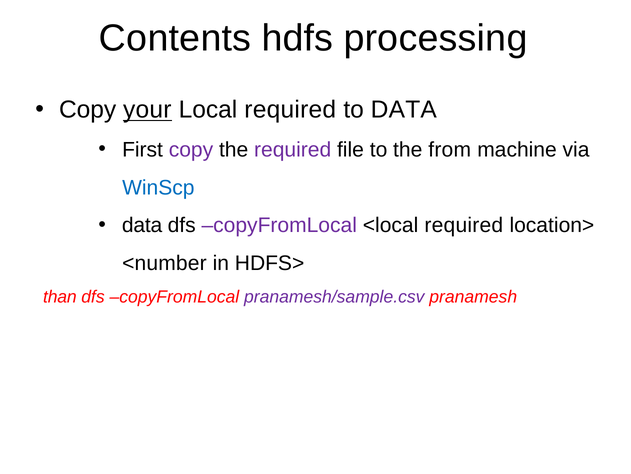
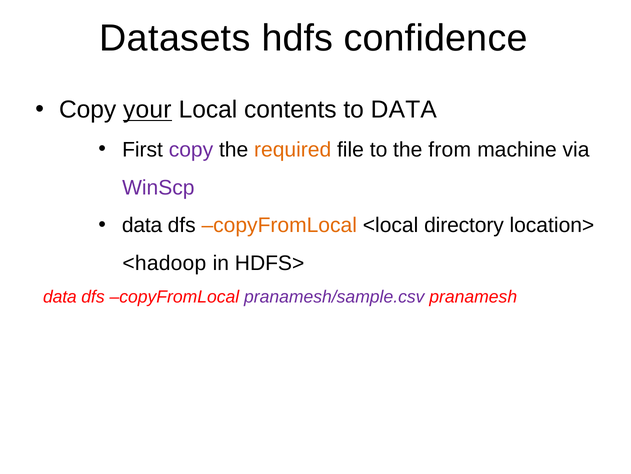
Contents: Contents -> Datasets (175, 38)
processing: processing -> confidence (436, 38)
Local required: required -> contents (290, 110)
required colour: purple -> orange (293, 149)
WinScp colour: blue -> purple (158, 187)
copyFromLocal colour: purple -> orange (279, 225)
<local required: required -> directory (464, 225)
<number: <number -> <hadoop (164, 263)
than: than -> data (60, 296)
